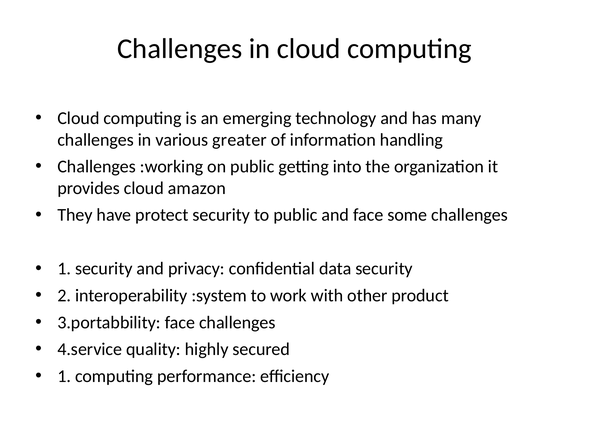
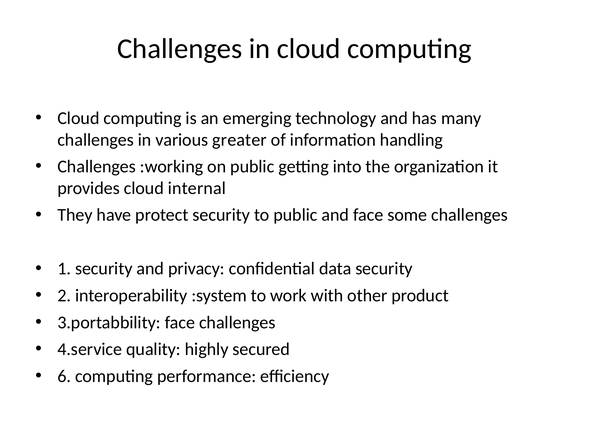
amazon: amazon -> internal (197, 188)
1: 1 -> 6 (64, 376)
